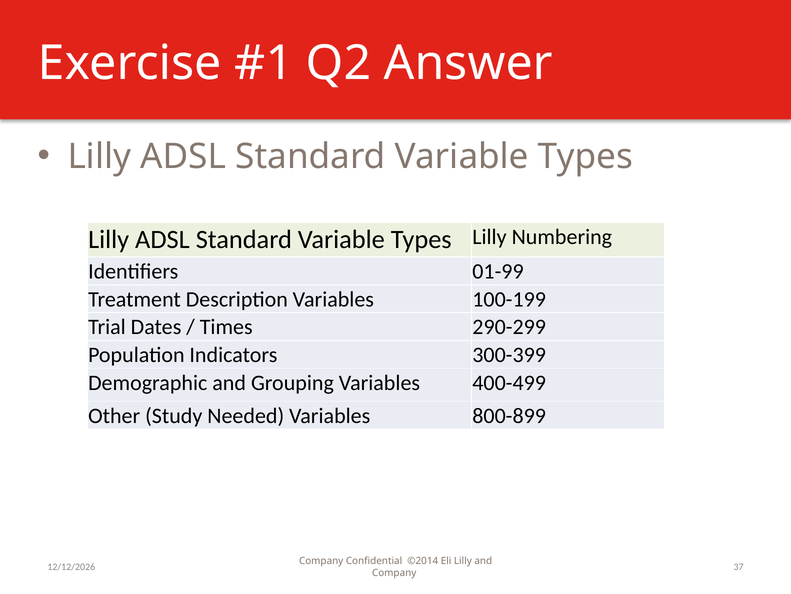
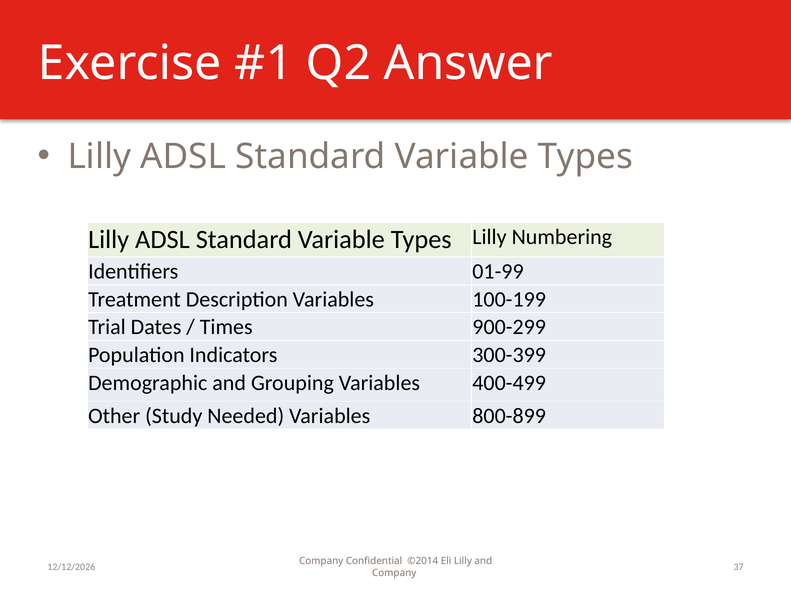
290-299: 290-299 -> 900-299 (509, 327)
